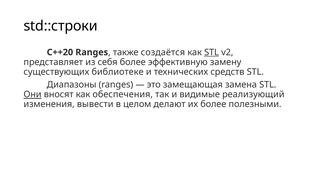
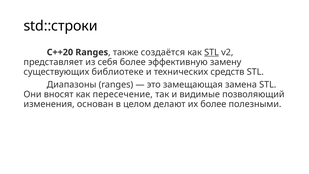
Они underline: present -> none (33, 94)
обеспечения: обеспечения -> пересечение (123, 94)
реализующий: реализующий -> позволяющий (253, 94)
вывести: вывести -> основан (95, 104)
